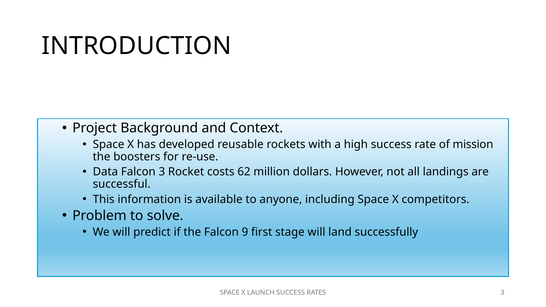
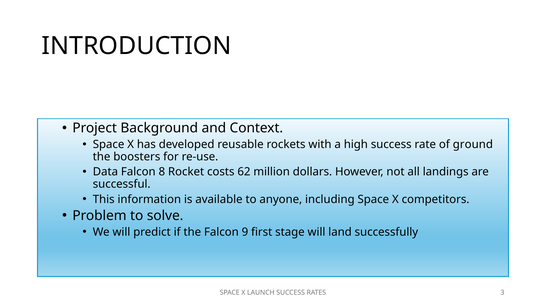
mission: mission -> ground (473, 144)
Falcon 3: 3 -> 8 (162, 172)
